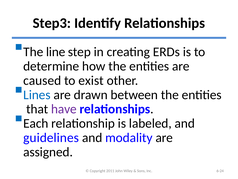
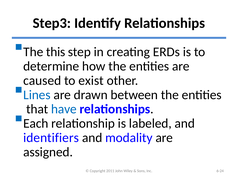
line: line -> this (56, 52)
have colour: purple -> blue (64, 109)
guidelines: guidelines -> identifiers (51, 137)
